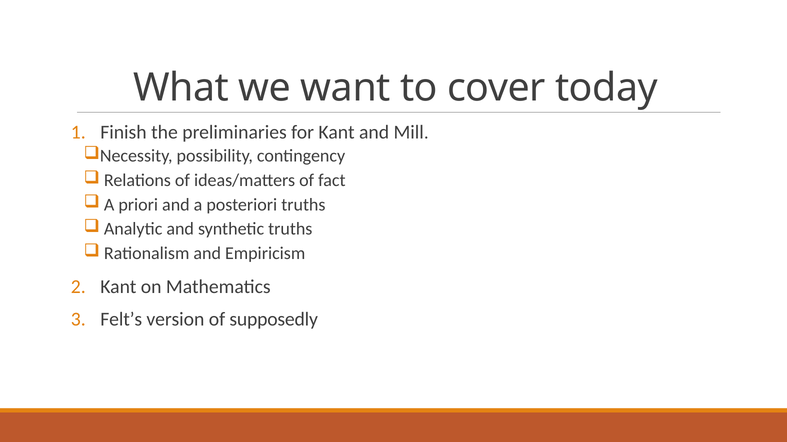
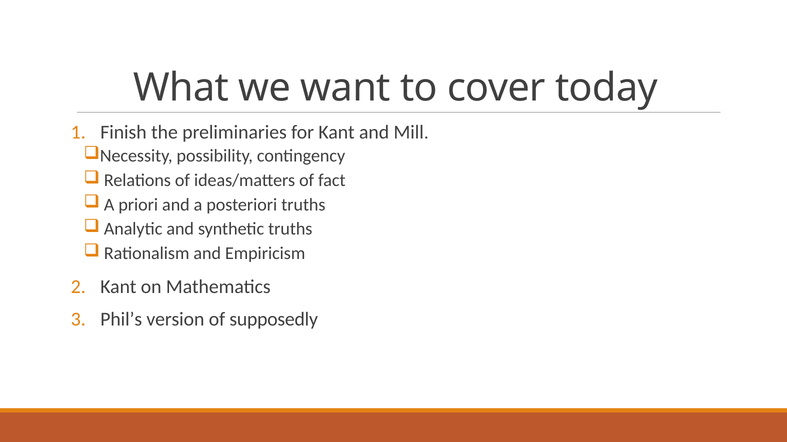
Felt’s: Felt’s -> Phil’s (121, 320)
